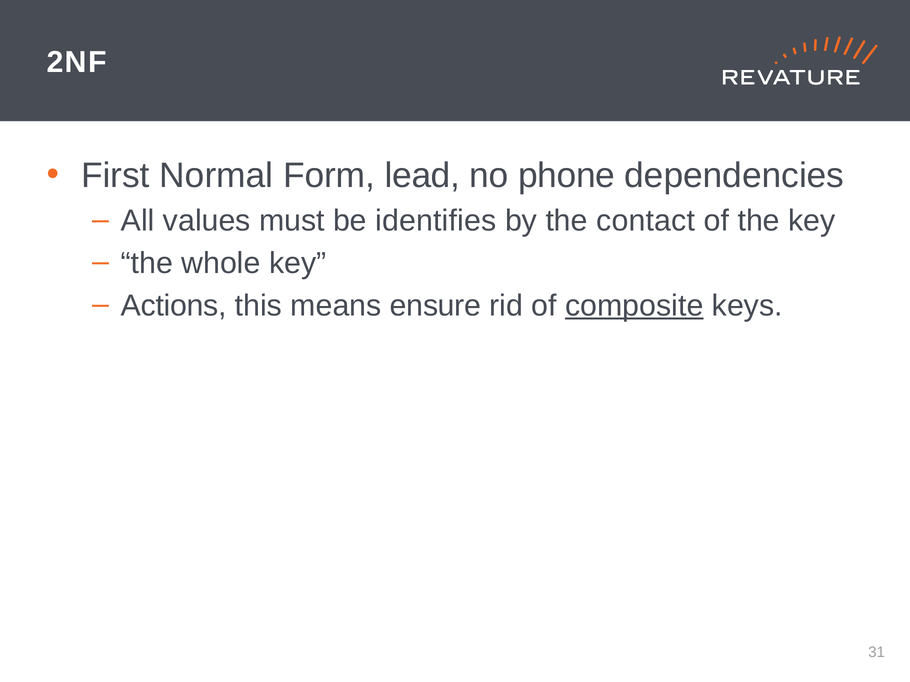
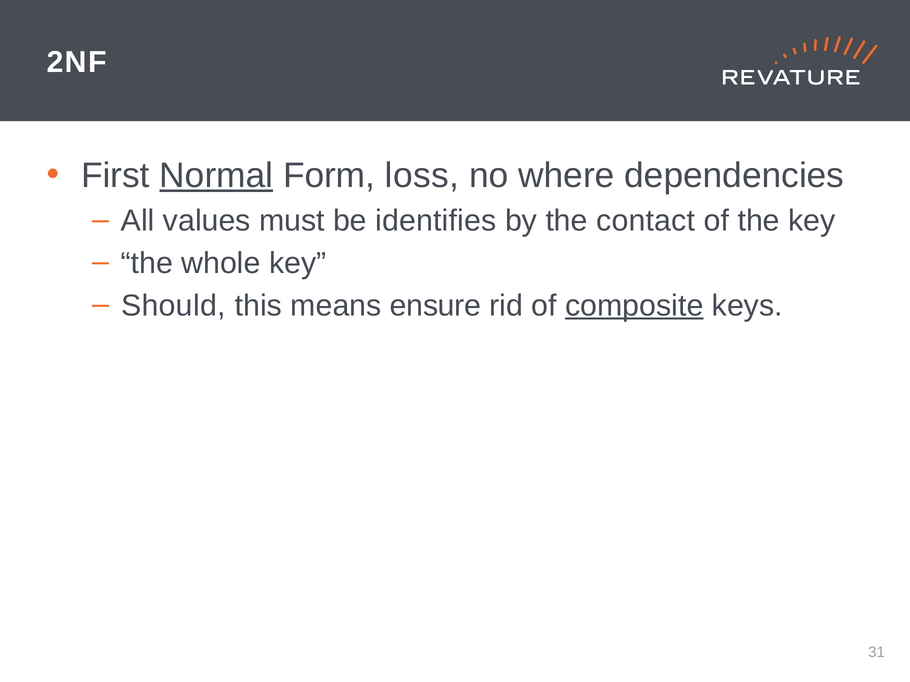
Normal underline: none -> present (216, 176)
lead: lead -> loss (422, 176)
phone: phone -> where (566, 176)
Actions: Actions -> Should (173, 306)
